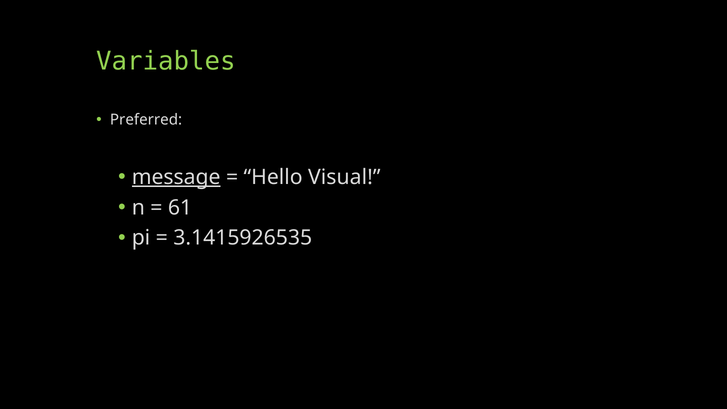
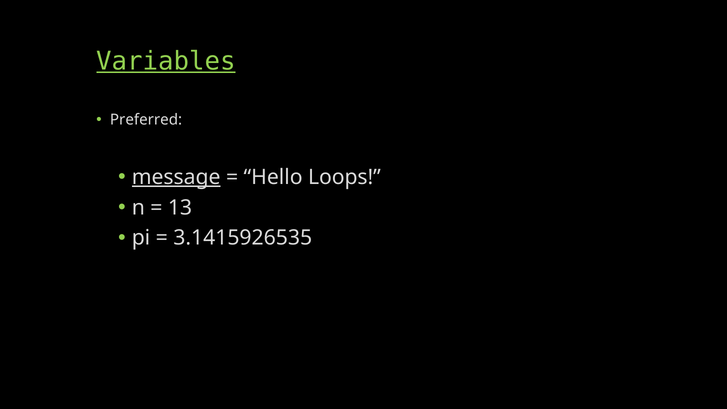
Variables underline: none -> present (166, 61)
Visual: Visual -> Loops (344, 177)
61: 61 -> 13 (180, 207)
